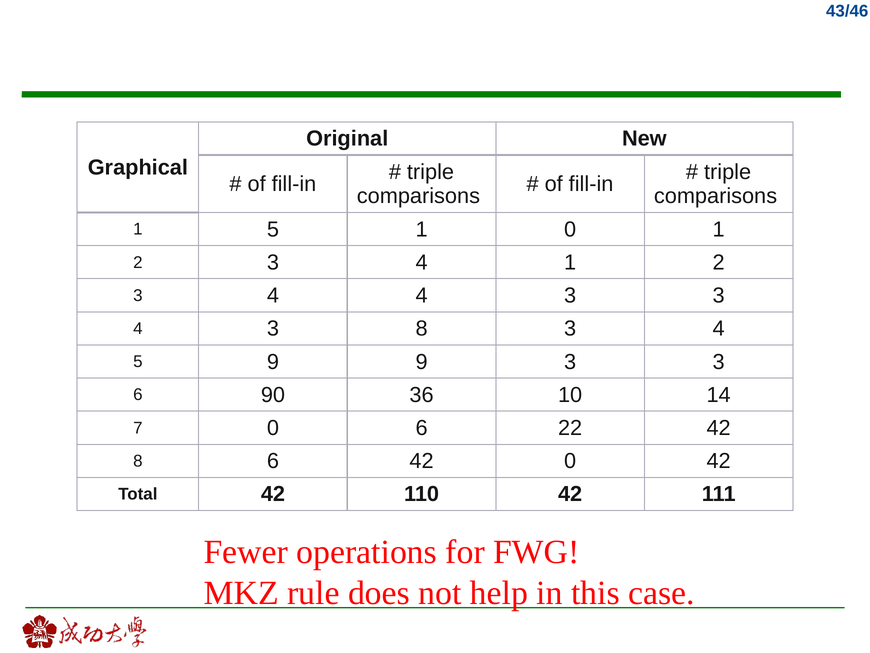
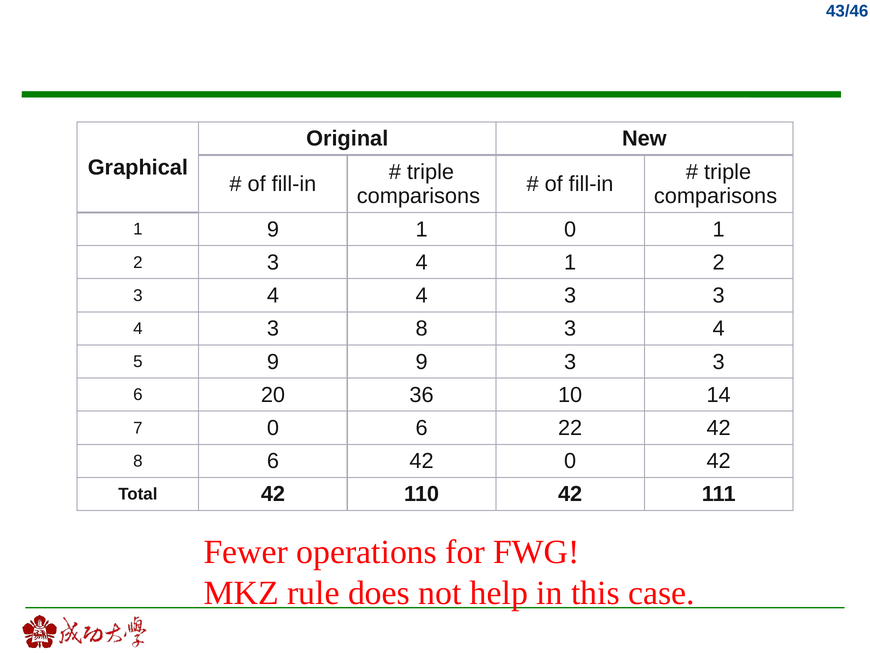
1 5: 5 -> 9 (273, 229)
90: 90 -> 20 (273, 395)
